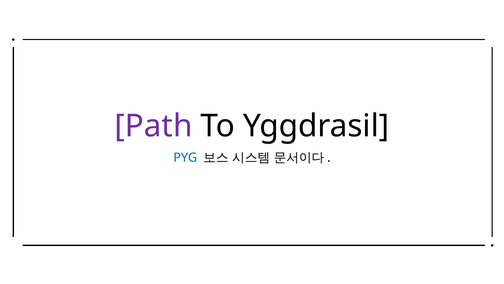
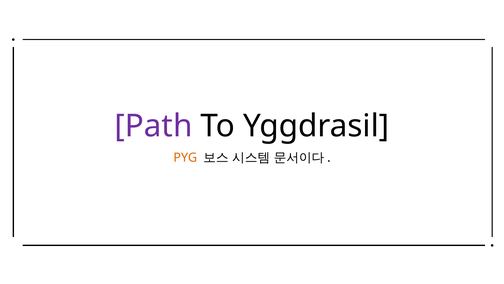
PYG colour: blue -> orange (185, 158)
